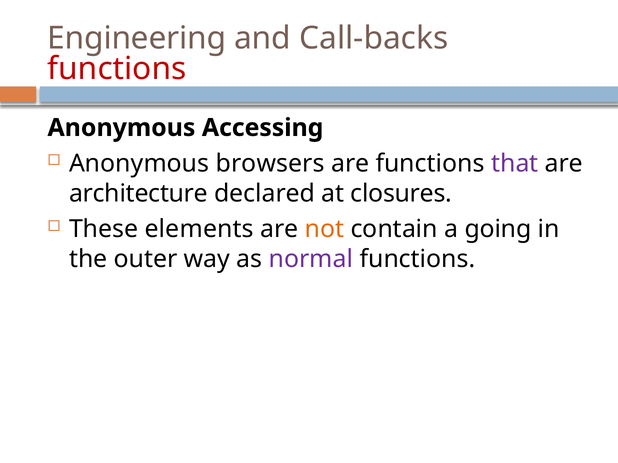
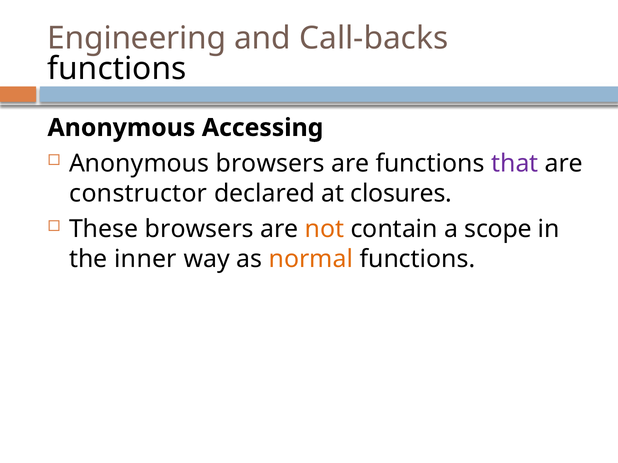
functions colour: red -> black (117, 69)
architecture: architecture -> constructor (138, 194)
These elements: elements -> browsers (199, 230)
going: going -> scope (498, 230)
outer: outer -> inner (145, 259)
normal colour: purple -> orange (311, 259)
